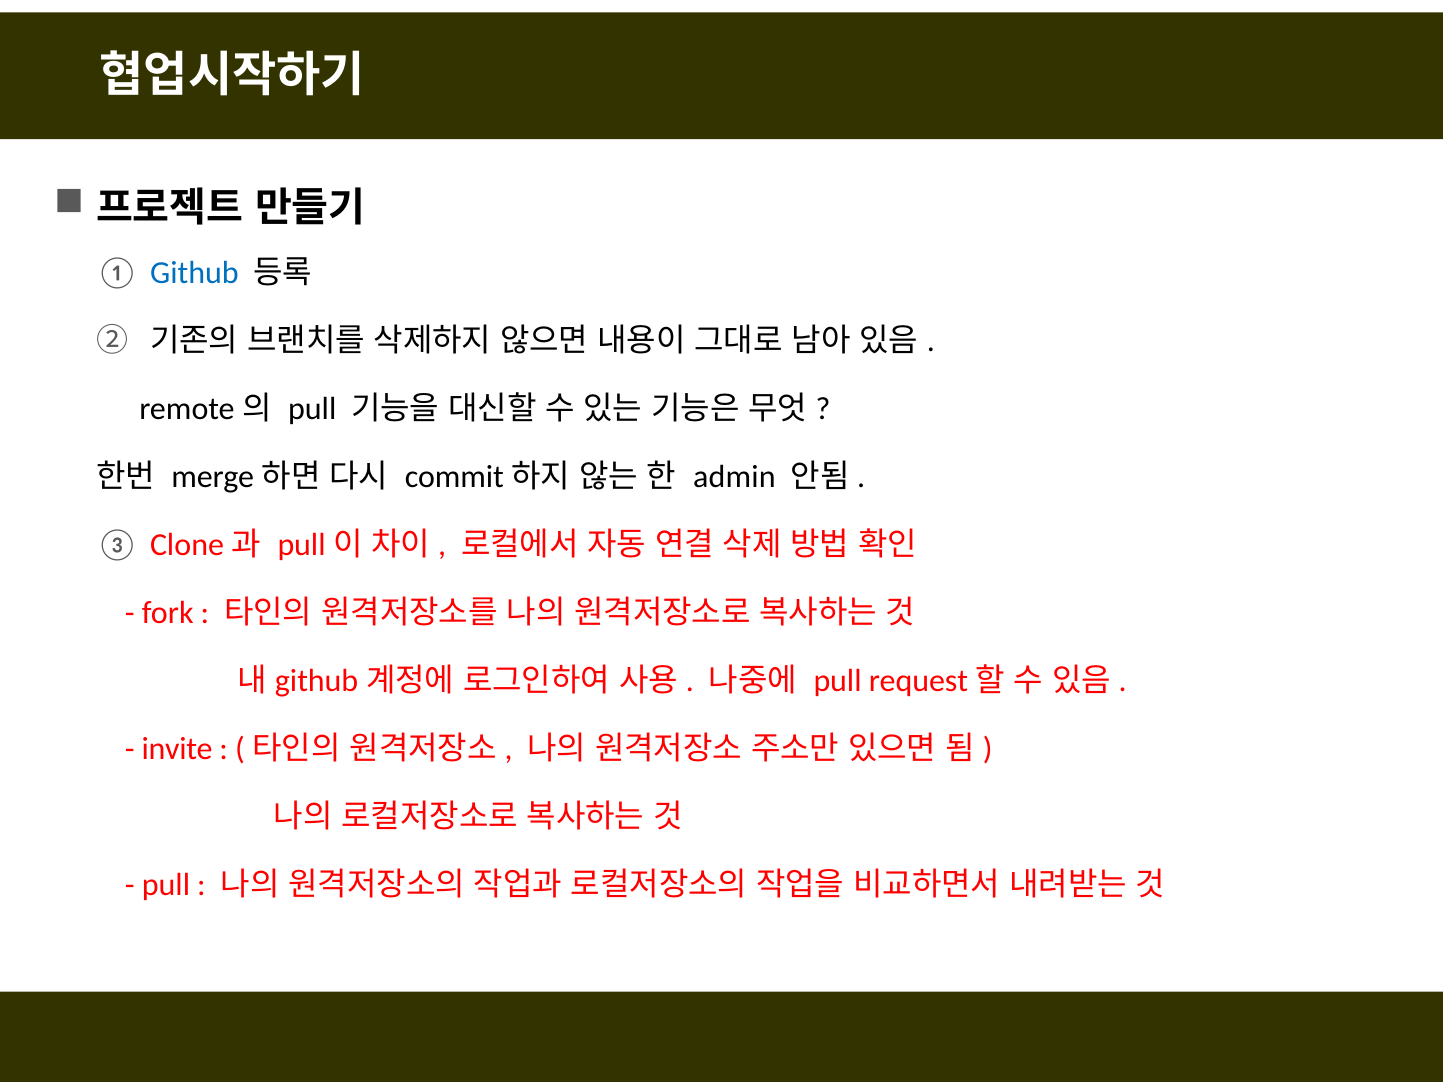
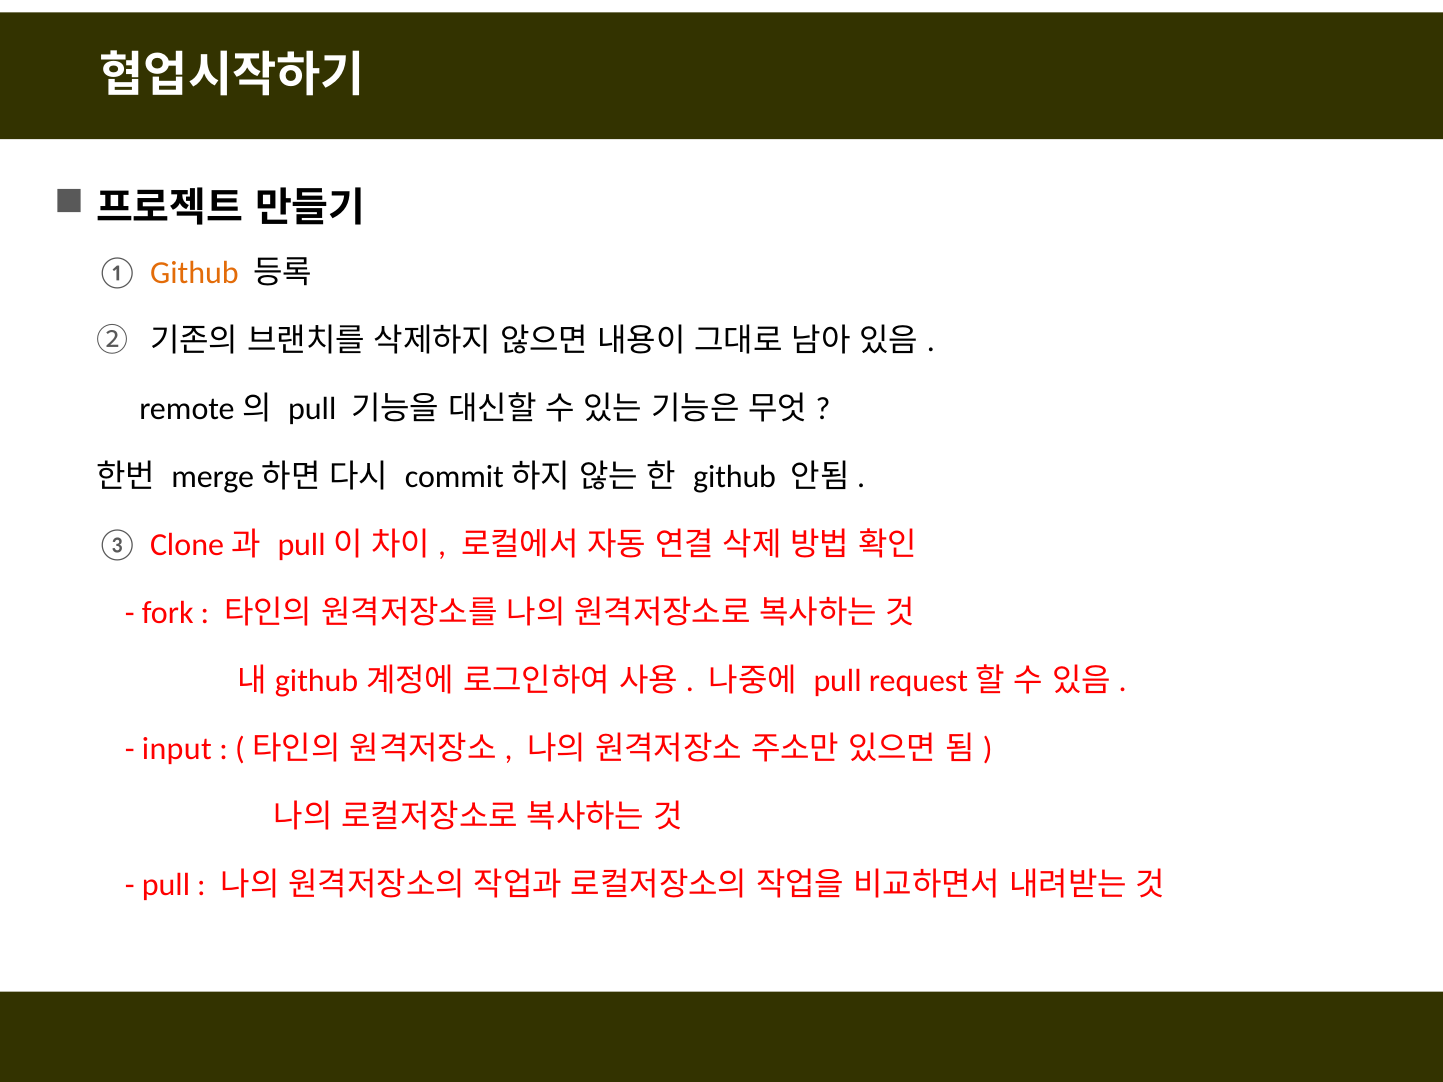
Github colour: blue -> orange (194, 273)
admin: admin -> github (735, 477)
invite: invite -> input (177, 749)
